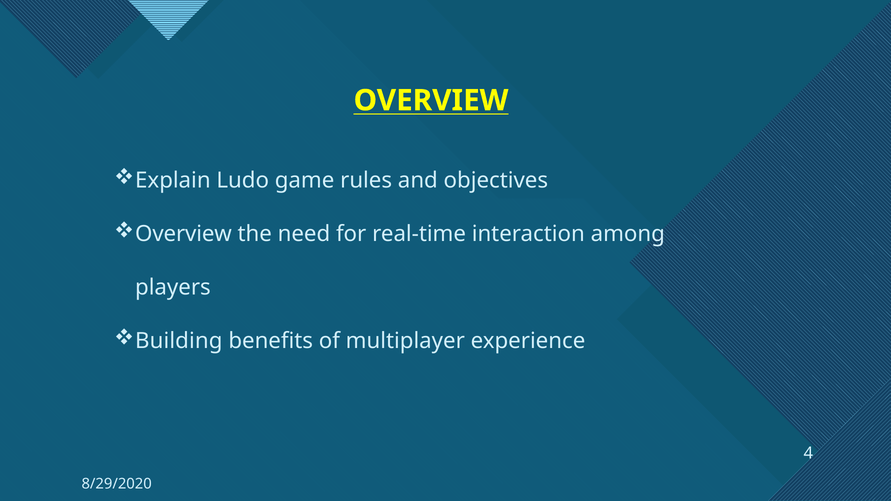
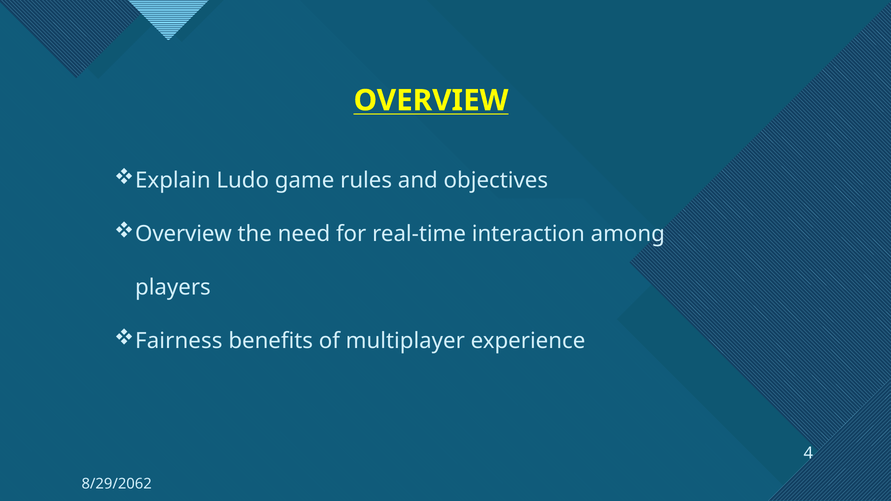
Building: Building -> Fairness (179, 341)
8/29/2020: 8/29/2020 -> 8/29/2062 (117, 484)
